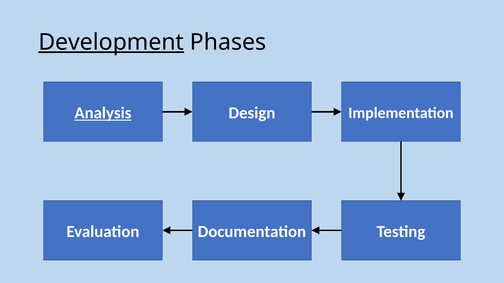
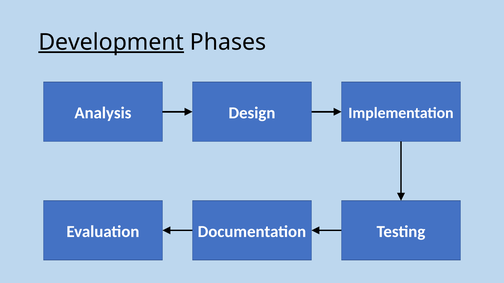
Analysis underline: present -> none (103, 113)
